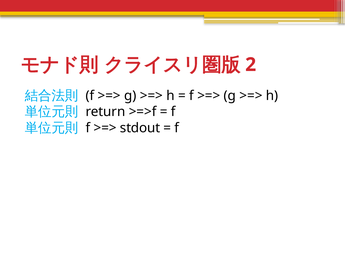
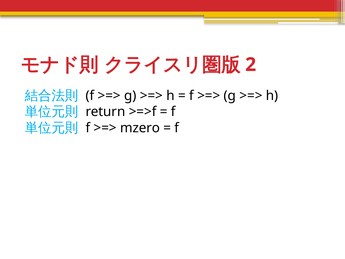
stdout: stdout -> mzero (140, 128)
